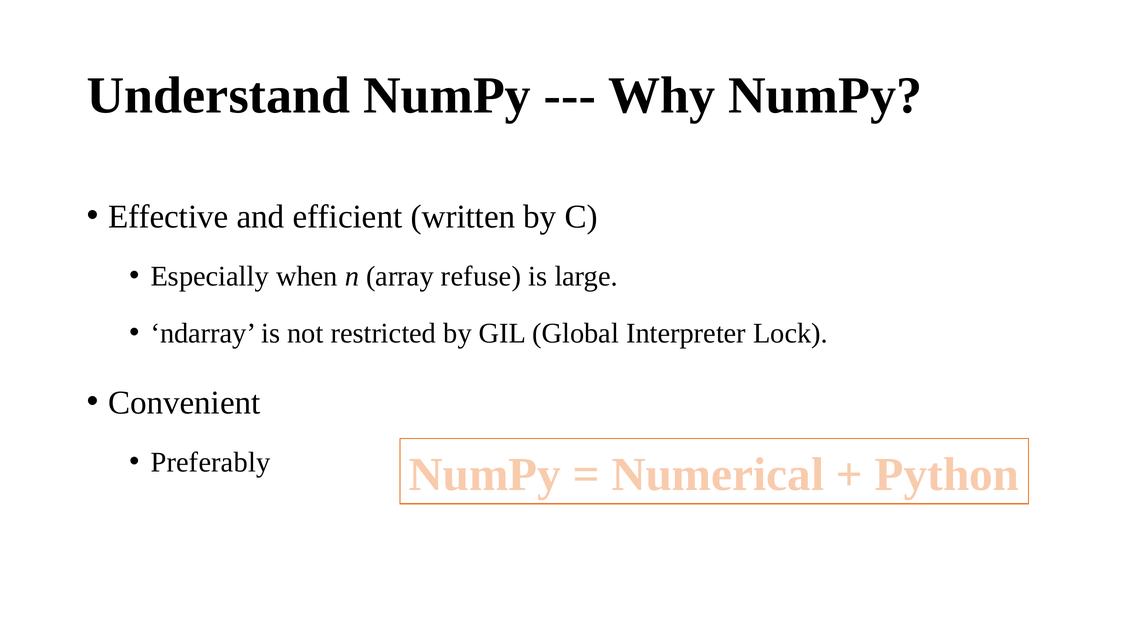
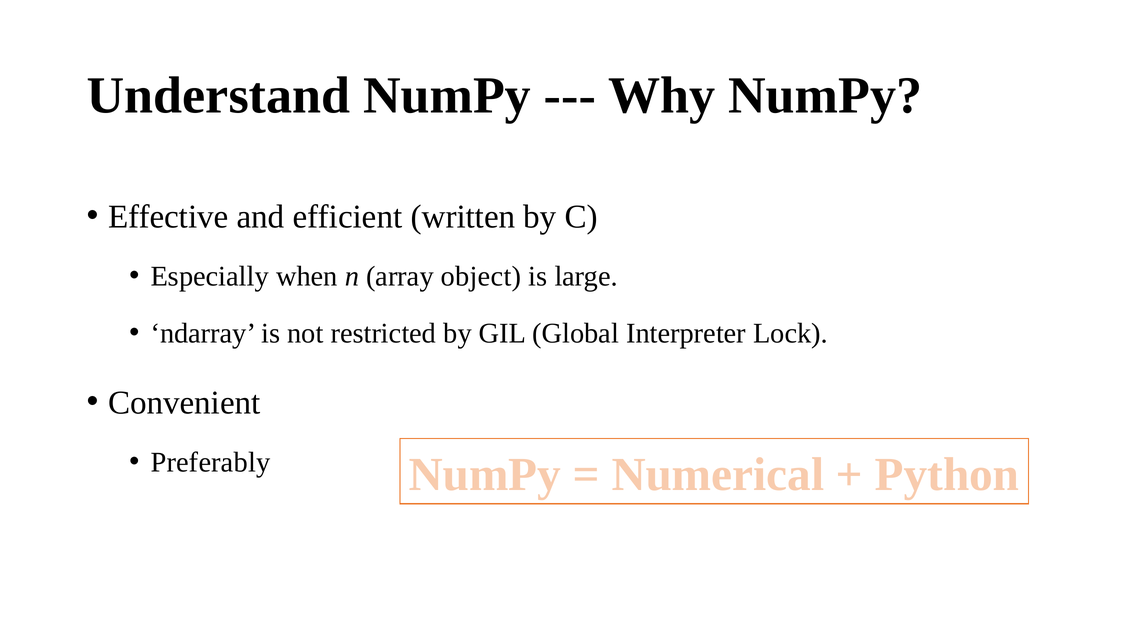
refuse: refuse -> object (481, 276)
